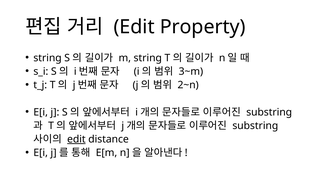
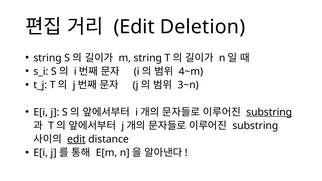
Property: Property -> Deletion (202, 27)
3~m: 3~m -> 4~m (191, 72)
2~n: 2~n -> 3~n (188, 85)
substring underline: none -> present (269, 112)
